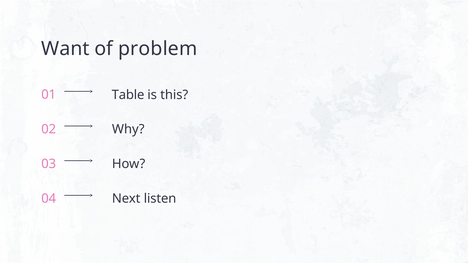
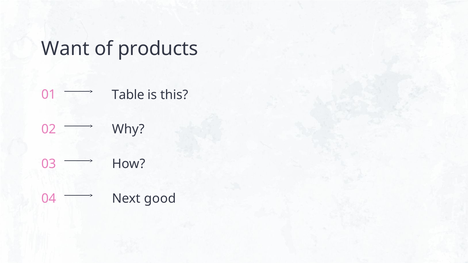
problem: problem -> products (158, 49)
listen: listen -> good (160, 199)
